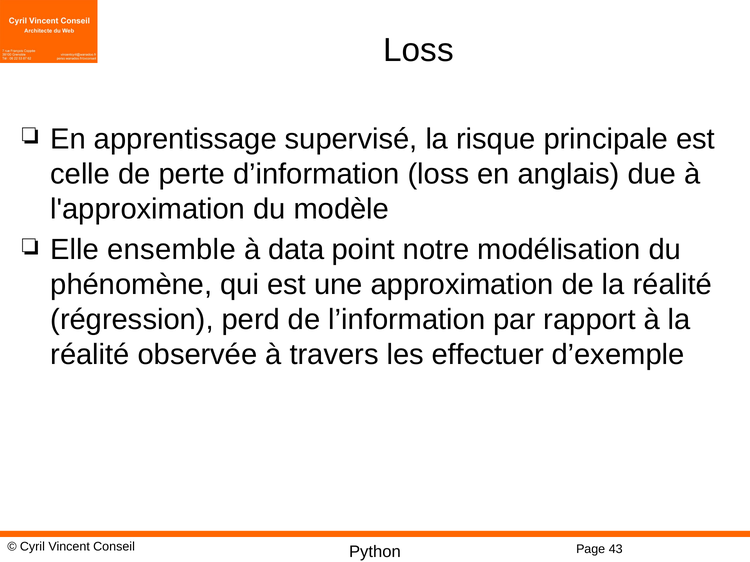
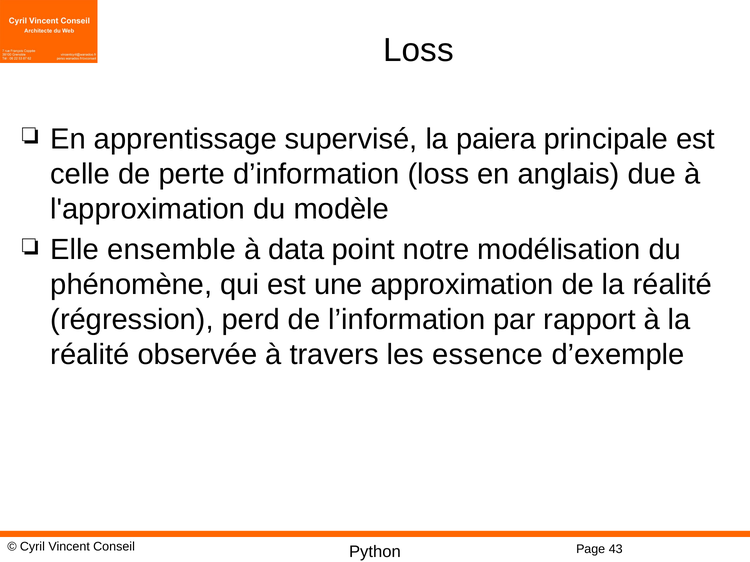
risque: risque -> paiera (496, 139)
effectuer: effectuer -> essence (488, 355)
